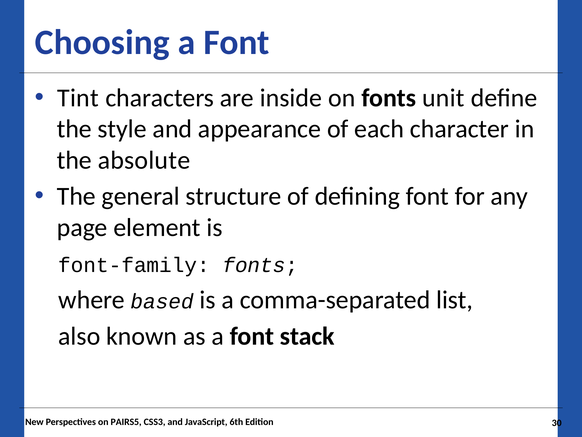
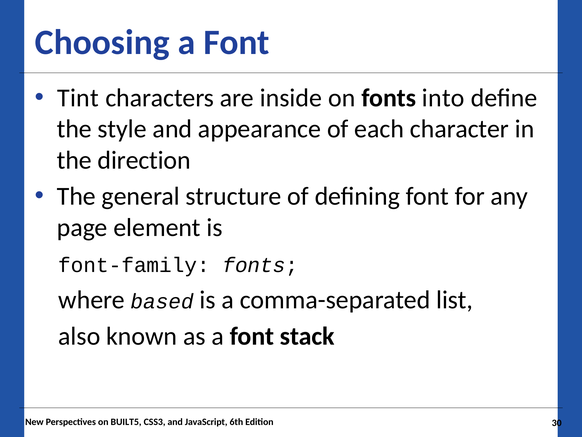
unit: unit -> into (443, 98)
absolute: absolute -> direction (144, 160)
PAIRS5: PAIRS5 -> BUILT5 (126, 421)
